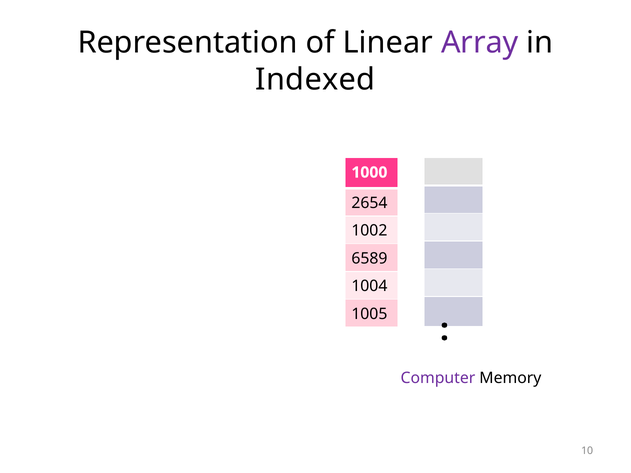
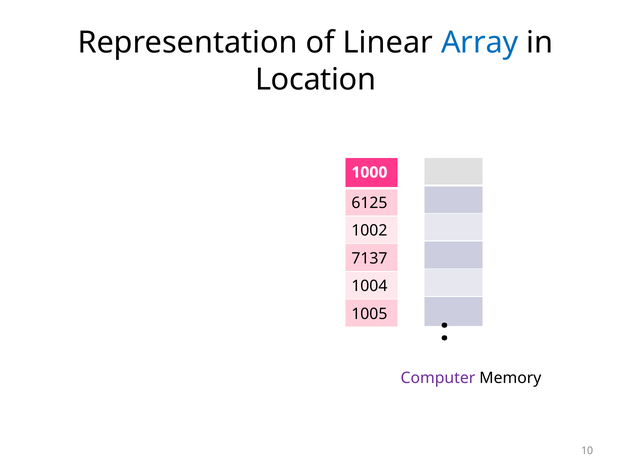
Array colour: purple -> blue (480, 43)
Indexed: Indexed -> Location (316, 79)
2654: 2654 -> 6125 (369, 203)
6589: 6589 -> 7137 (369, 259)
